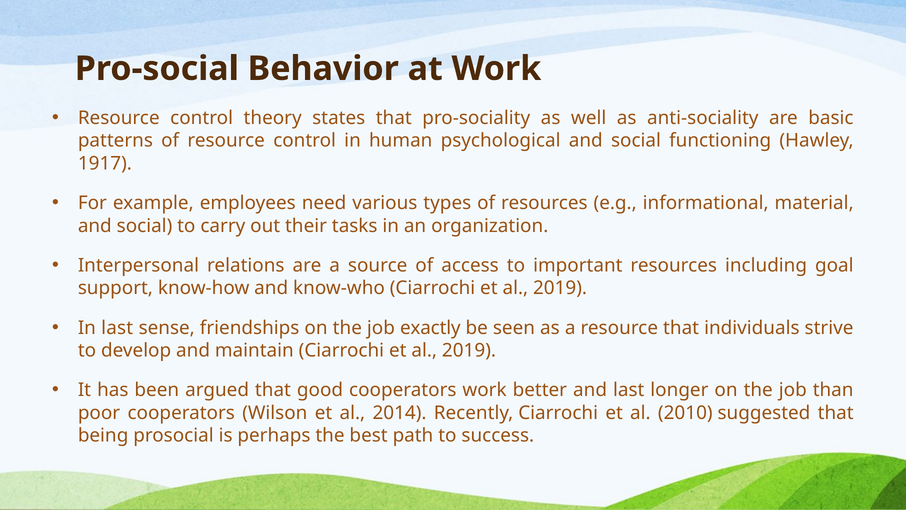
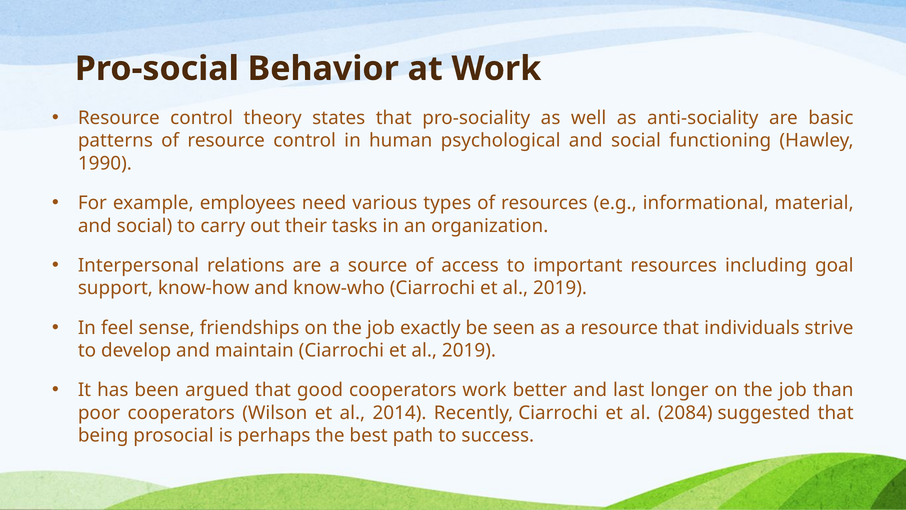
1917: 1917 -> 1990 (105, 163)
In last: last -> feel (117, 328)
2010: 2010 -> 2084 (685, 413)
